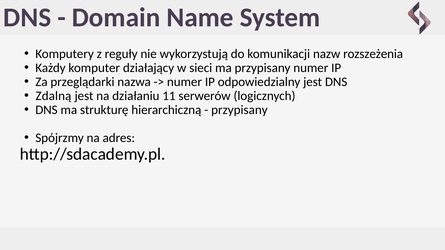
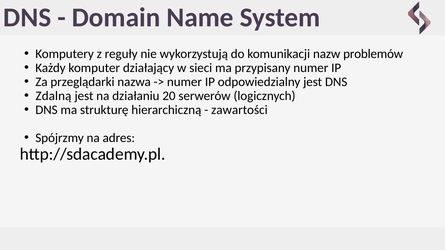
rozszeżenia: rozszeżenia -> problemów (373, 54)
11: 11 -> 20 (169, 96)
przypisany: przypisany -> zawartości (239, 110)
